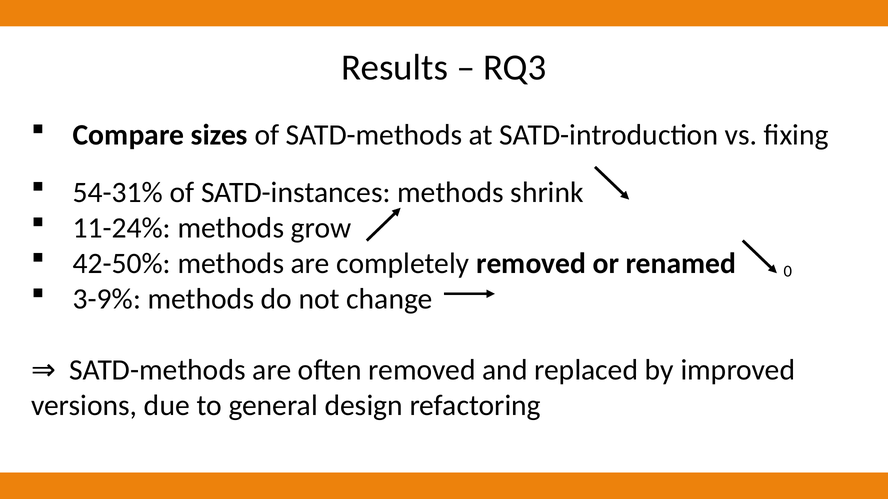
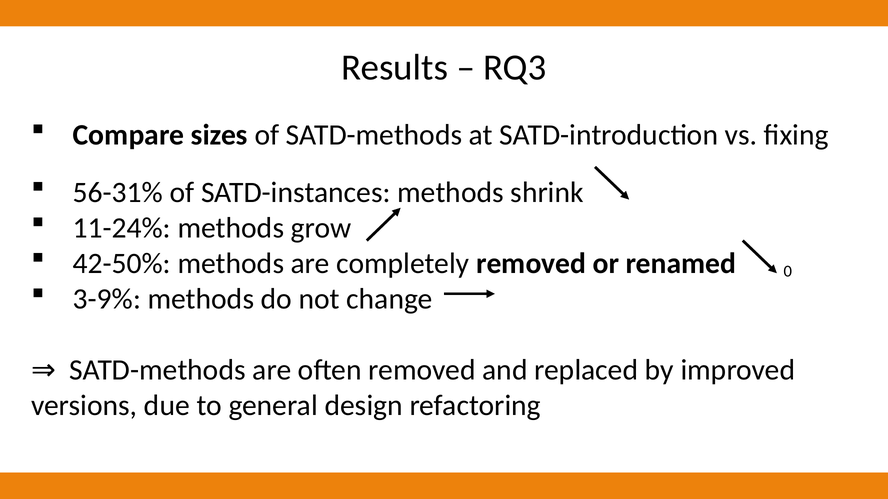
54-31%: 54-31% -> 56-31% (118, 193)
